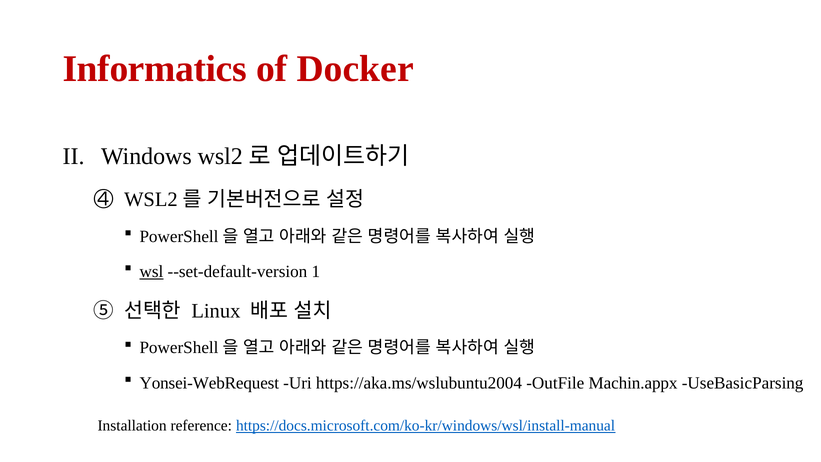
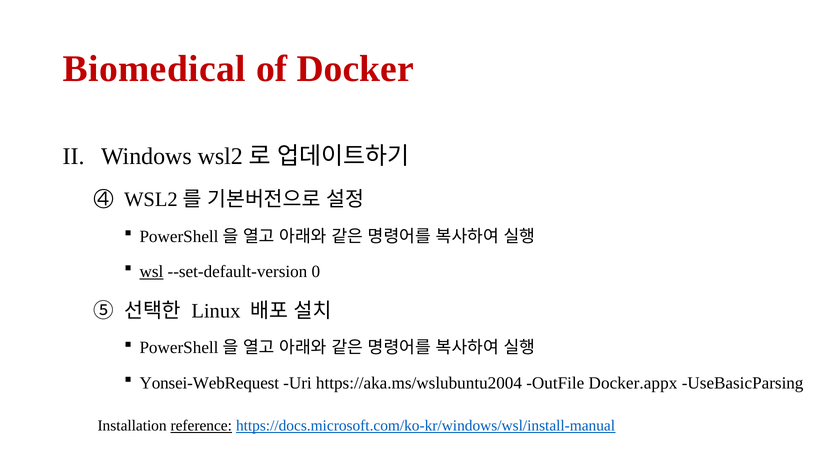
Informatics: Informatics -> Biomedical (154, 69)
1: 1 -> 0 (316, 271)
Machin.appx: Machin.appx -> Docker.appx (633, 383)
reference underline: none -> present (201, 426)
